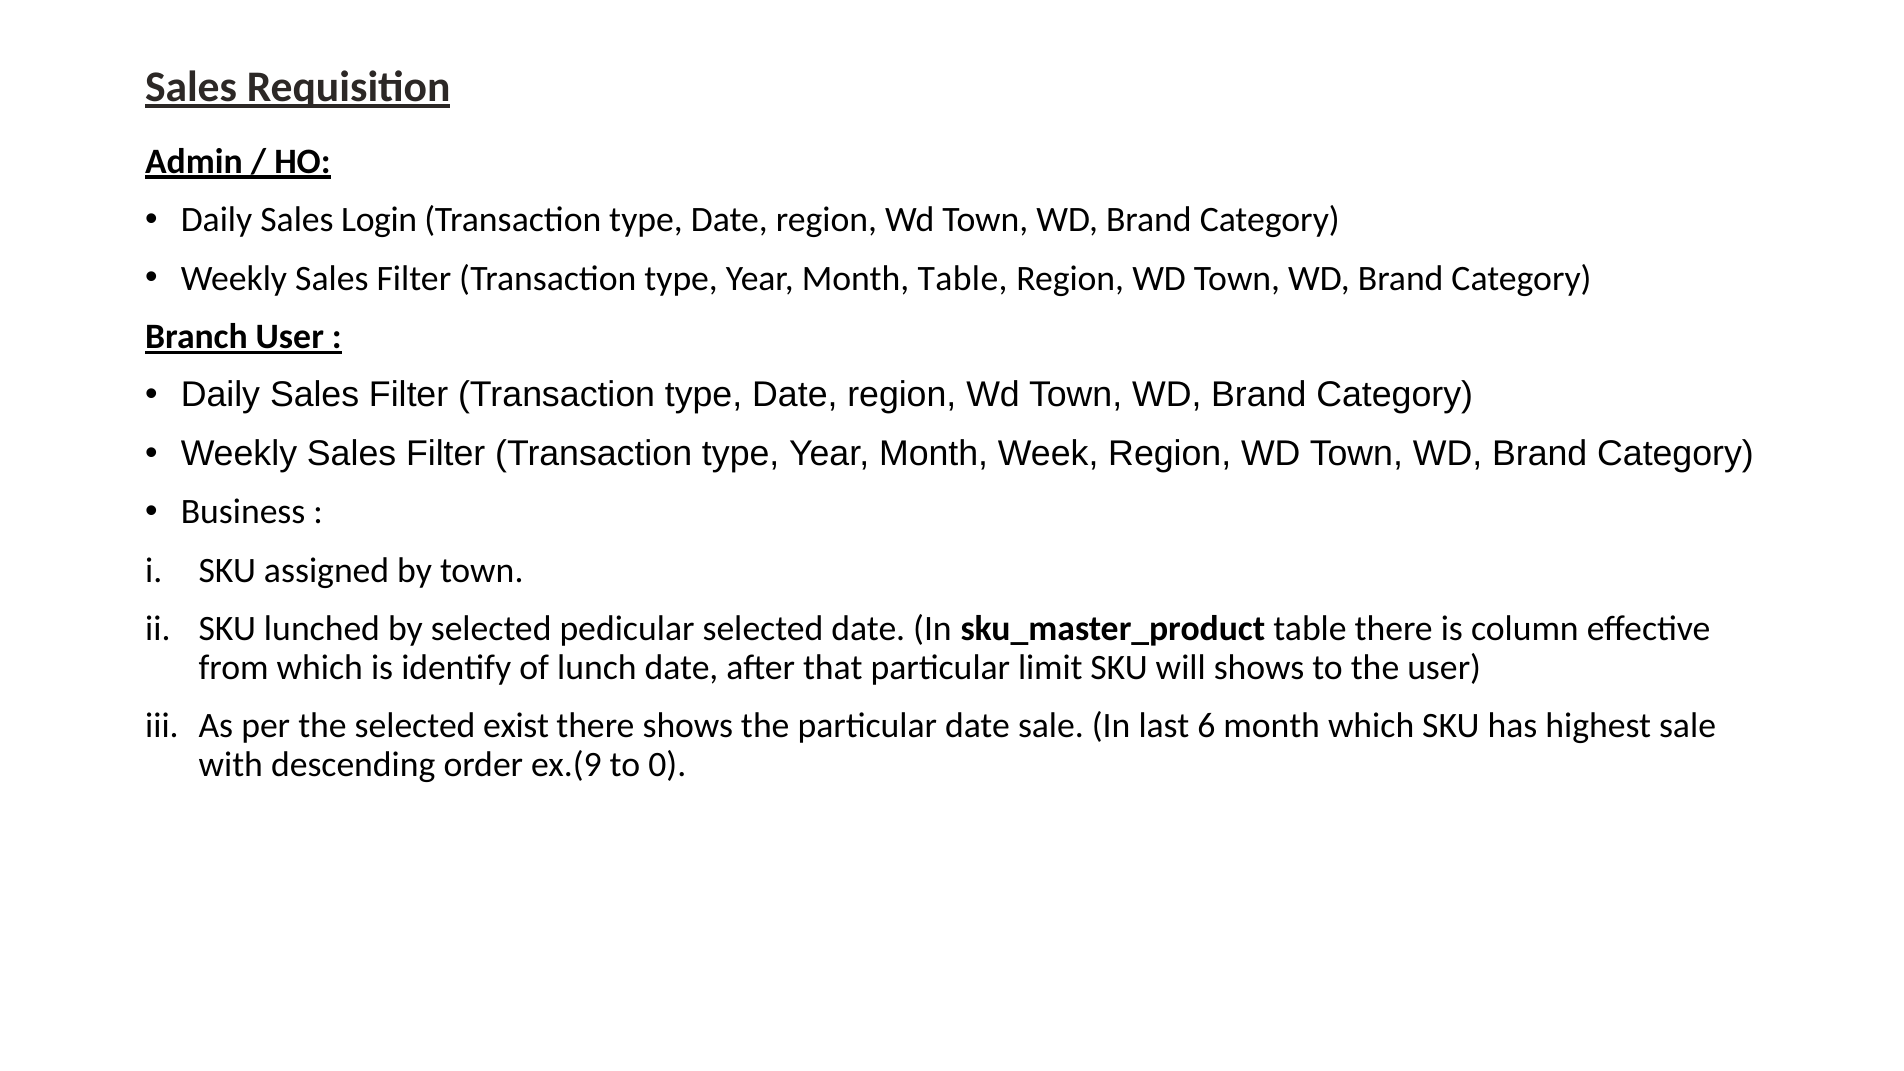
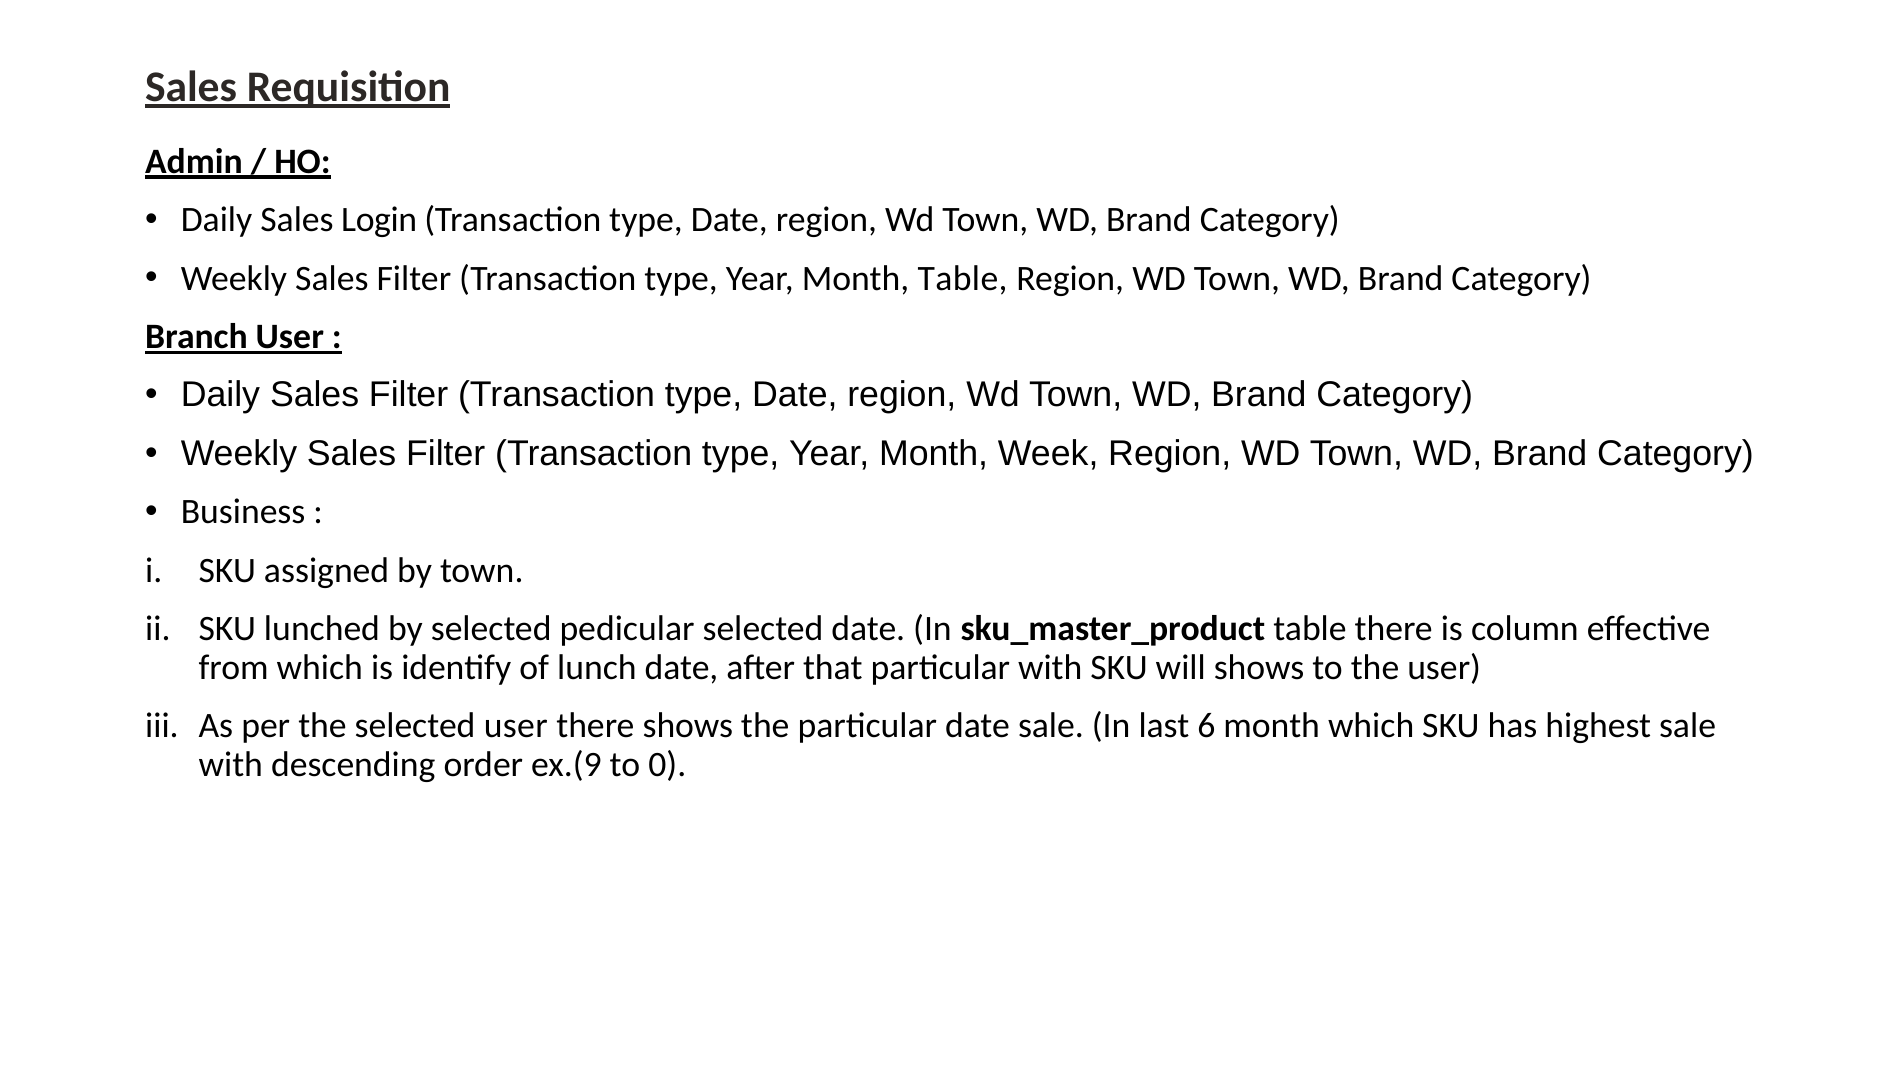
particular limit: limit -> with (1050, 667)
selected exist: exist -> user (516, 726)
